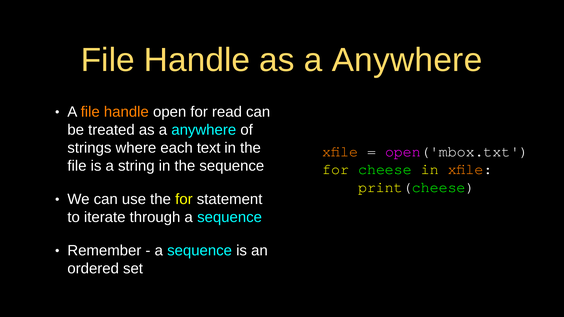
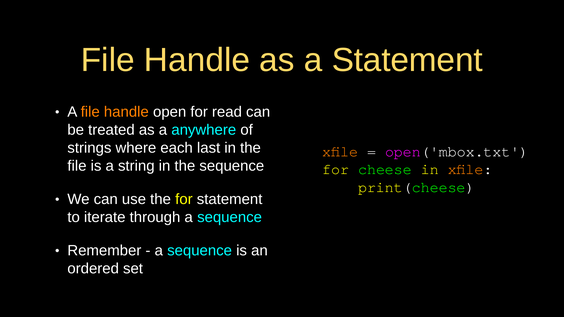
Handle as a Anywhere: Anywhere -> Statement (407, 60)
text: text -> last (209, 148)
